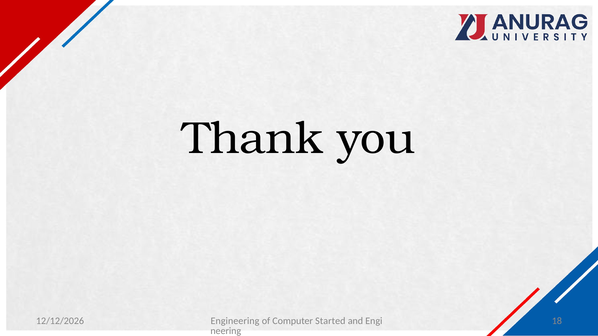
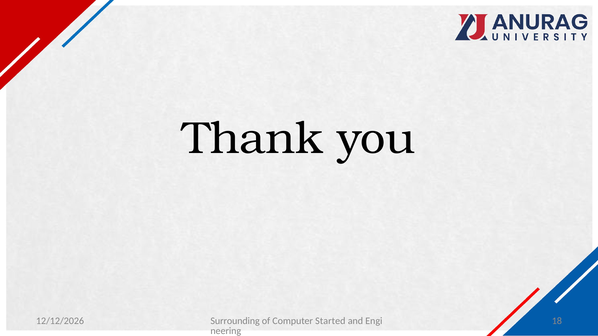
Engineering: Engineering -> Surrounding (235, 321)
